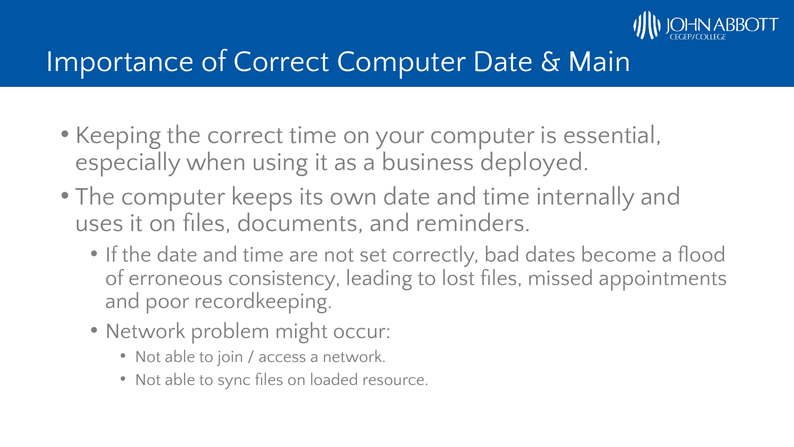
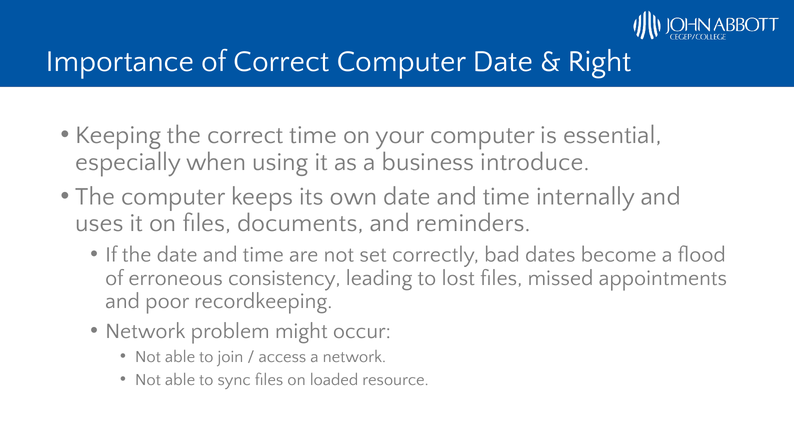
Main: Main -> Right (600, 61)
deployed: deployed -> introduce (535, 162)
